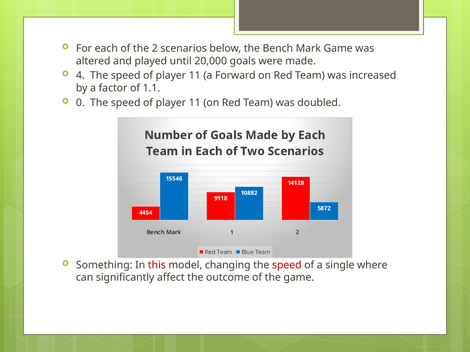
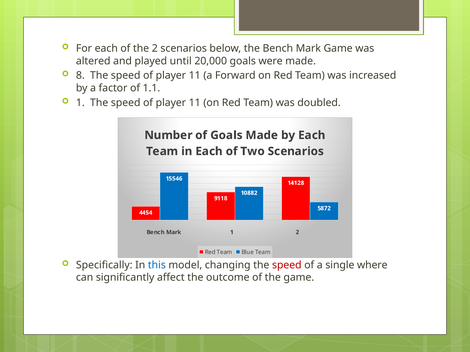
4: 4 -> 8 (80, 76)
0: 0 -> 1 (80, 103)
Something: Something -> Specifically (104, 265)
this colour: red -> blue (157, 265)
